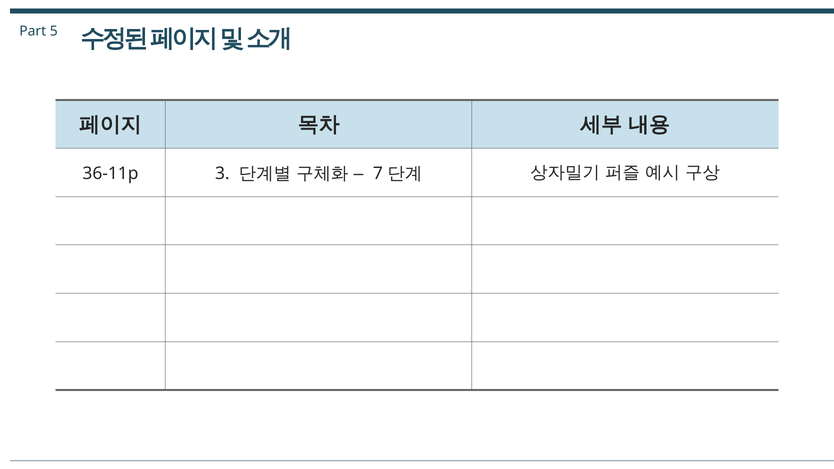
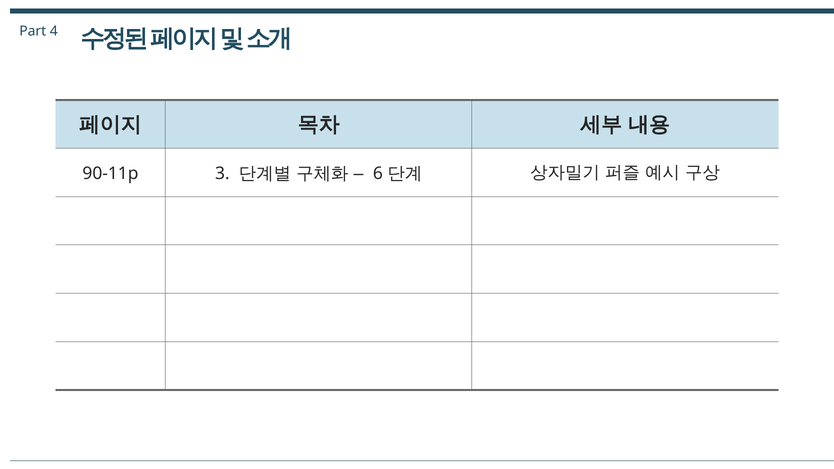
5: 5 -> 4 (54, 31)
36-11p: 36-11p -> 90-11p (110, 174)
7: 7 -> 6 (378, 173)
